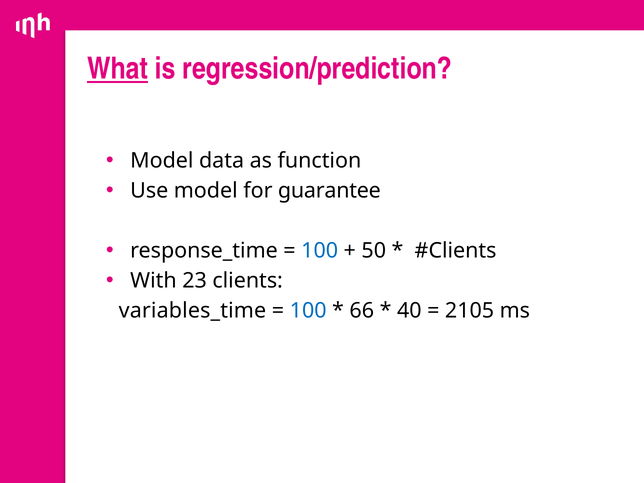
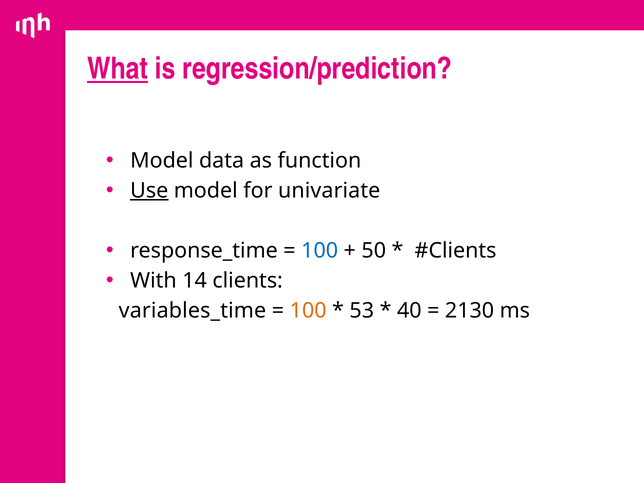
Use underline: none -> present (149, 191)
guarantee: guarantee -> univariate (329, 191)
23: 23 -> 14 (195, 281)
100 colour: blue -> orange (308, 311)
66: 66 -> 53 (362, 311)
2105: 2105 -> 2130 (470, 311)
